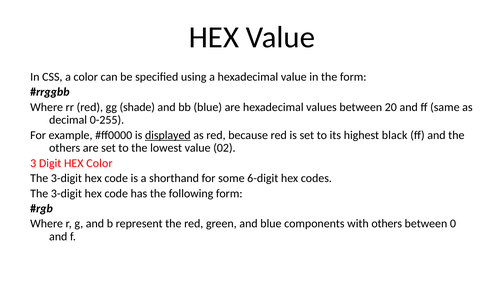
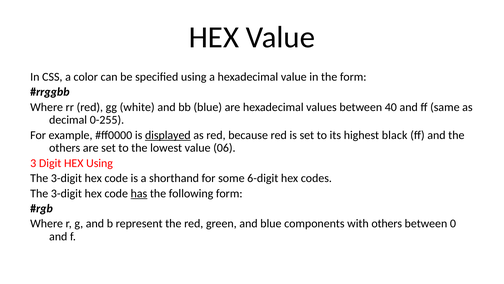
shade: shade -> white (137, 107)
20: 20 -> 40 (391, 107)
02: 02 -> 06 (224, 148)
HEX Color: Color -> Using (100, 163)
has underline: none -> present (139, 193)
